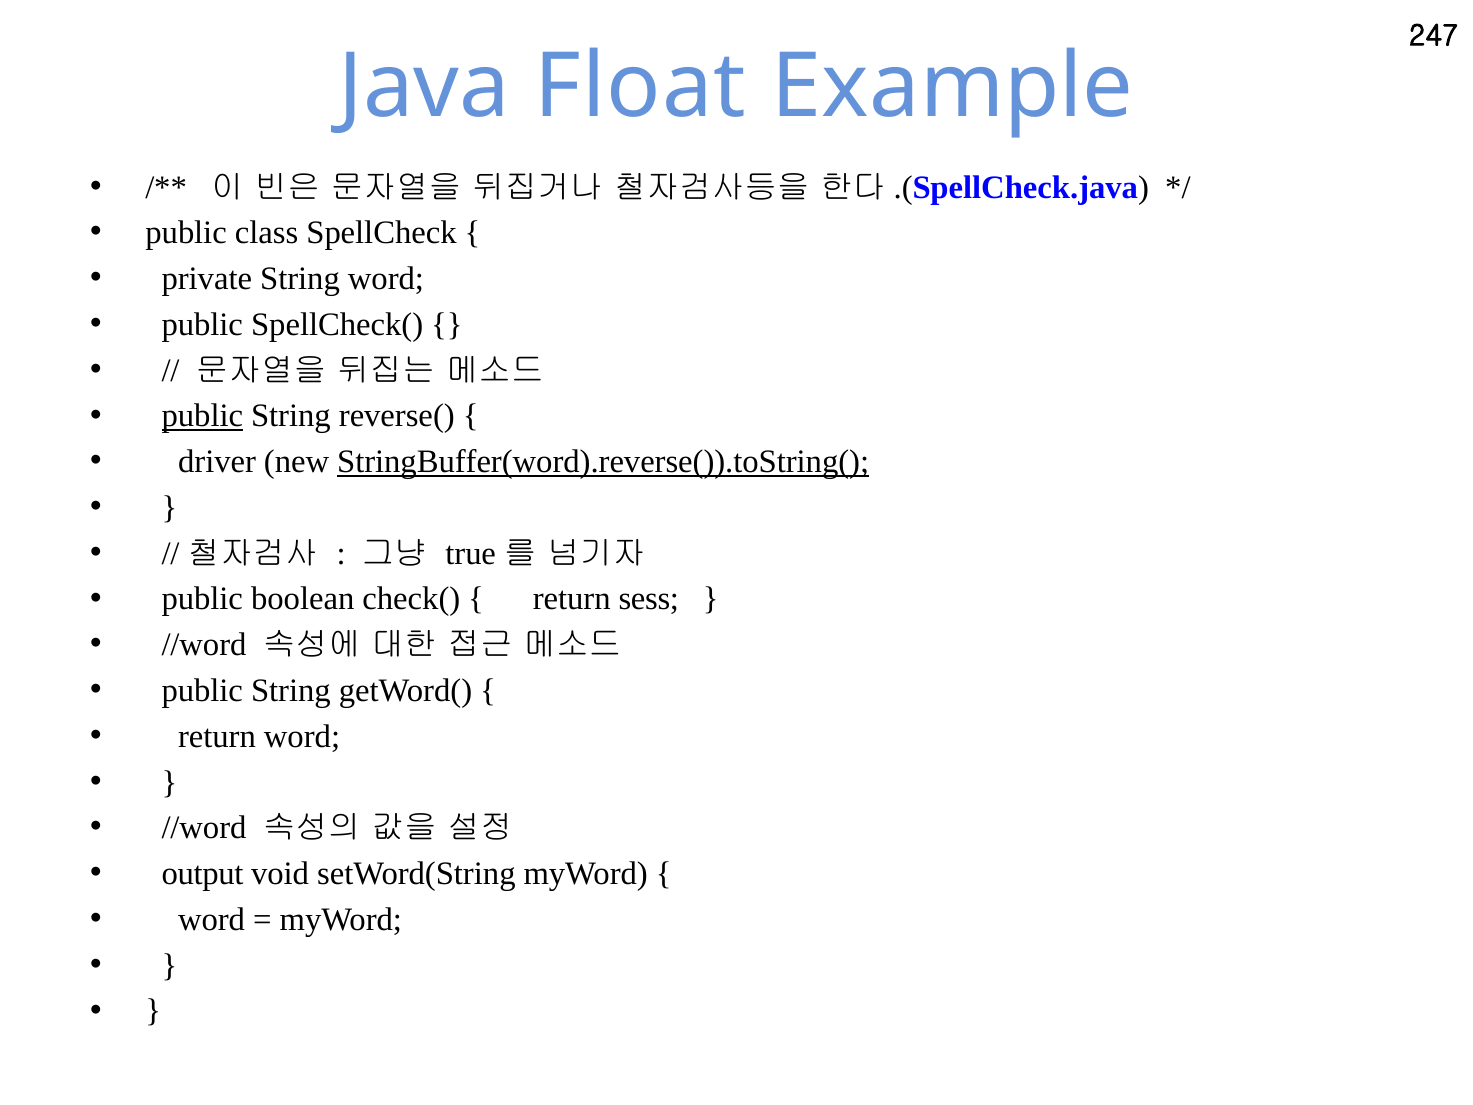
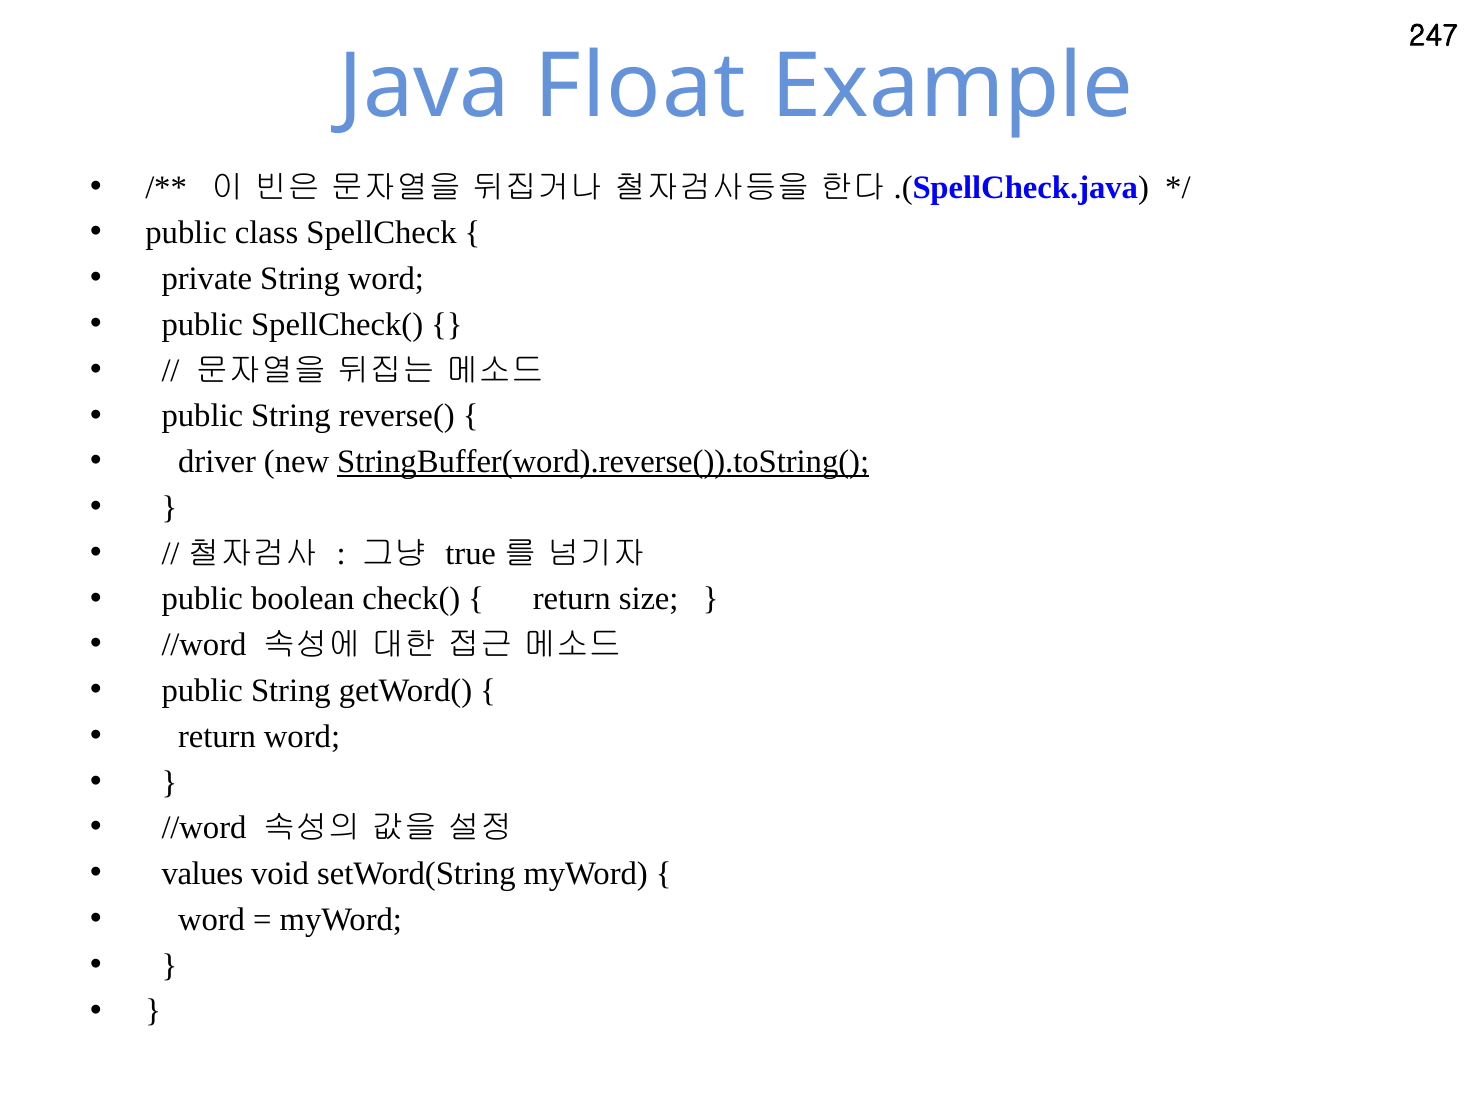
public underline: present -> none (202, 416)
sess: sess -> size (649, 599)
output: output -> values (202, 874)
